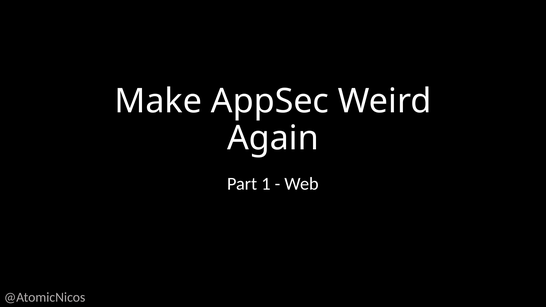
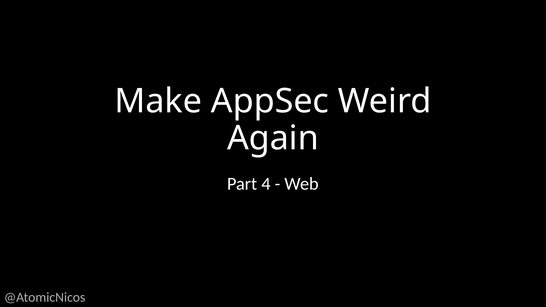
1: 1 -> 4 (266, 184)
